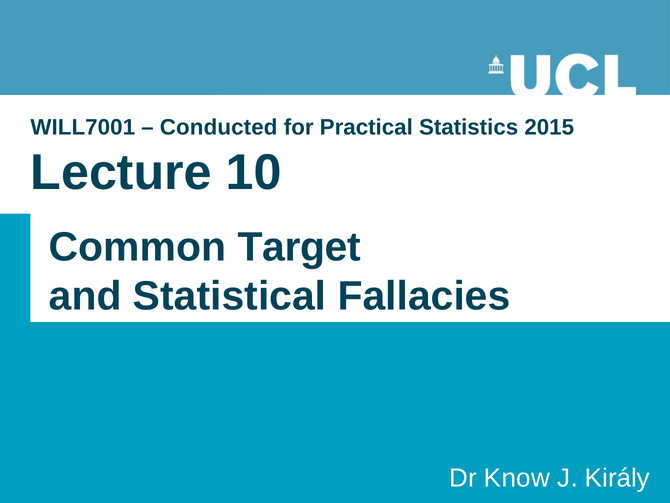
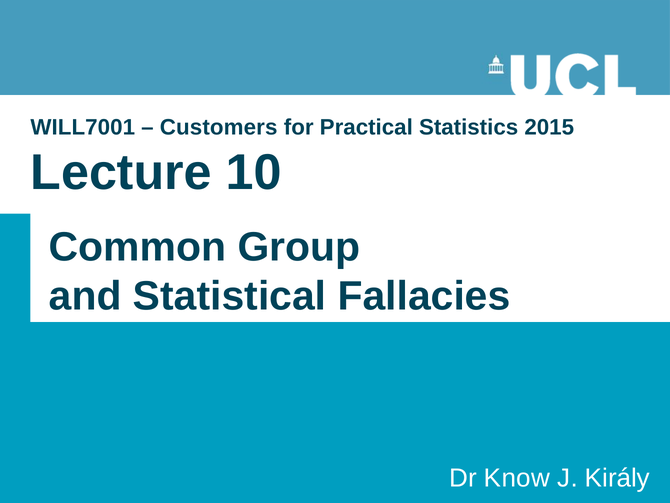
Conducted: Conducted -> Customers (219, 127)
Target: Target -> Group (299, 247)
